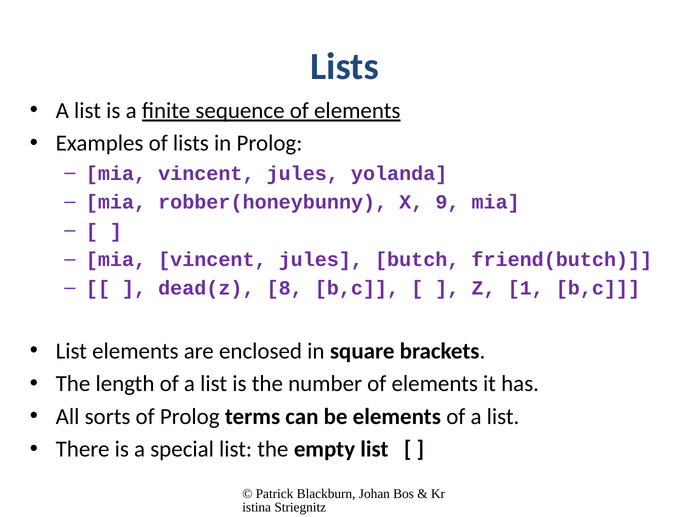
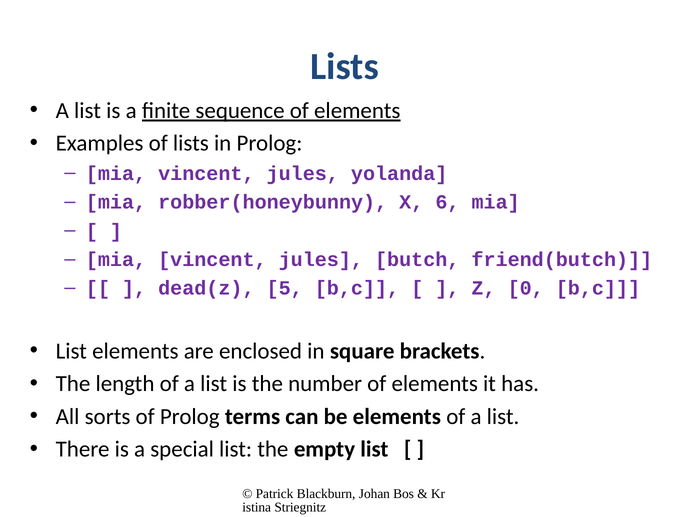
9: 9 -> 6 (447, 202)
8: 8 -> 5 (285, 288)
1: 1 -> 0 (526, 288)
